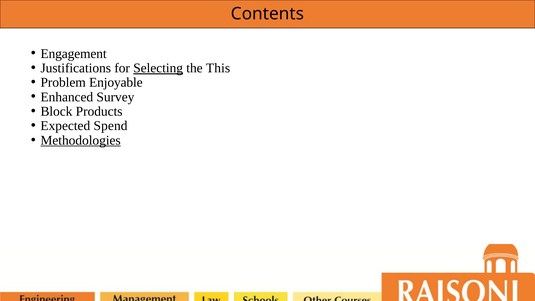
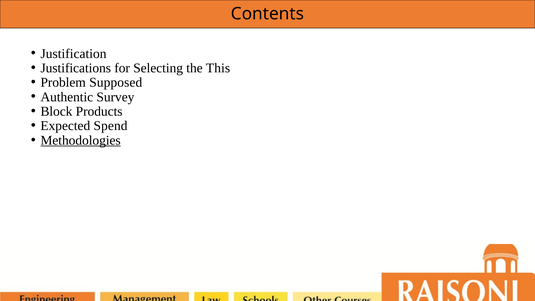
Engagement: Engagement -> Justification (74, 54)
Selecting underline: present -> none (158, 68)
Enjoyable: Enjoyable -> Supposed (116, 82)
Enhanced: Enhanced -> Authentic (67, 97)
